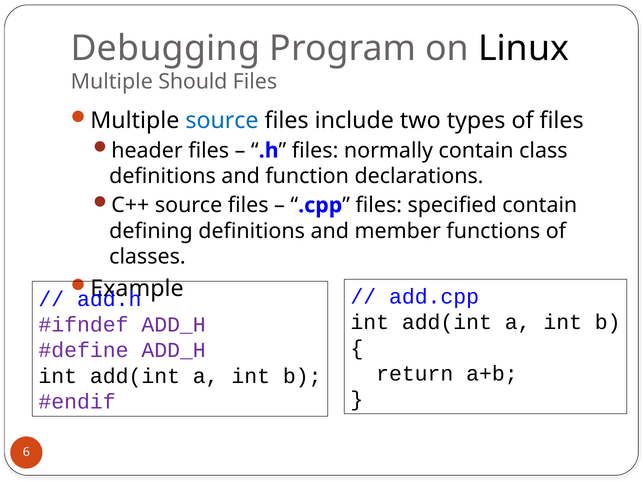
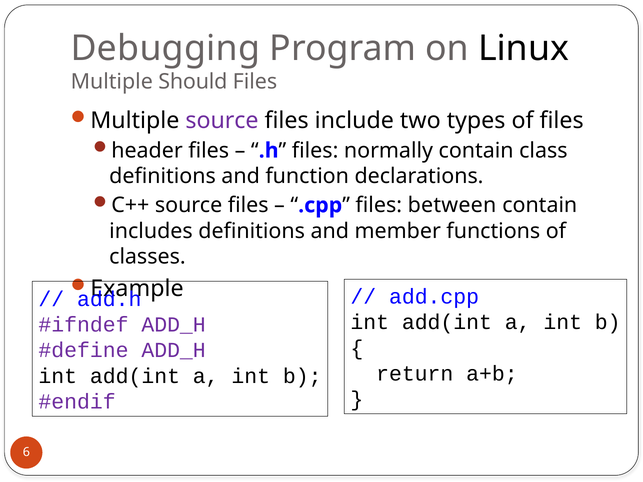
source colour: blue -> purple (222, 121)
specified: specified -> between (452, 205)
defining: defining -> includes (151, 231)
